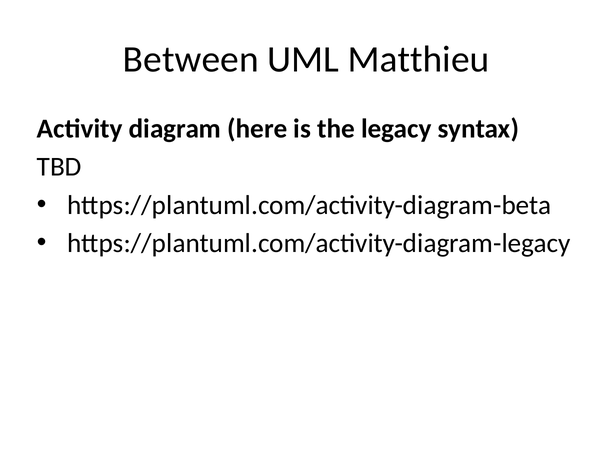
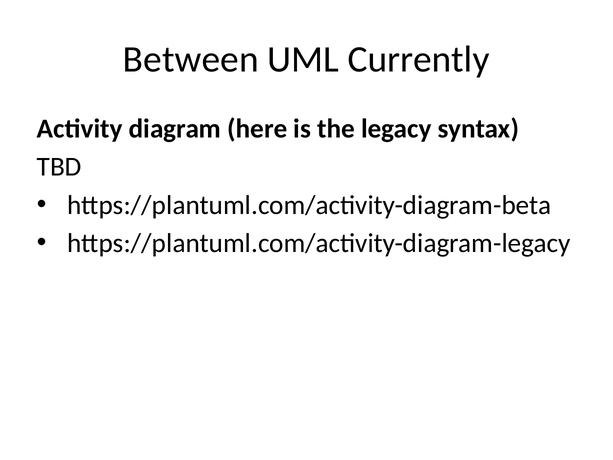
Matthieu: Matthieu -> Currently (419, 59)
